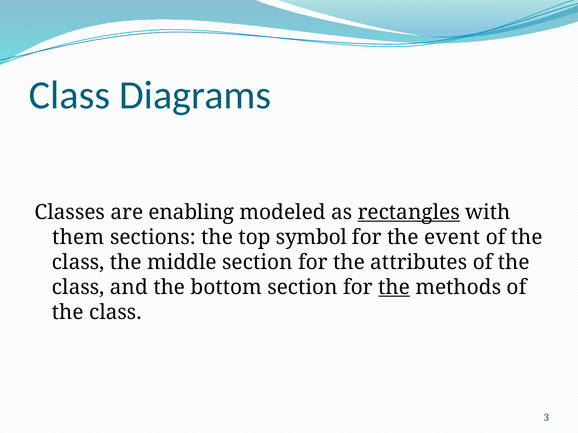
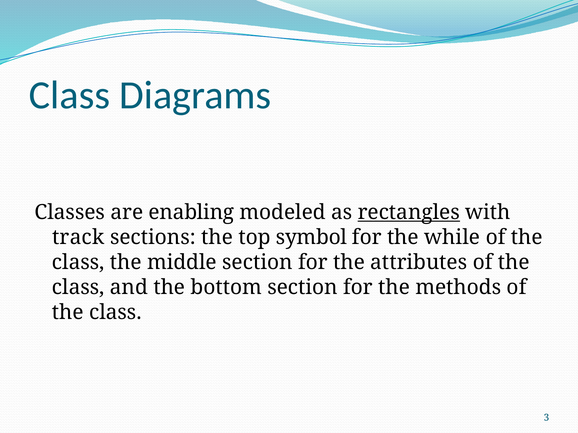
them: them -> track (78, 237)
event: event -> while (452, 237)
the underline: present -> none (394, 288)
